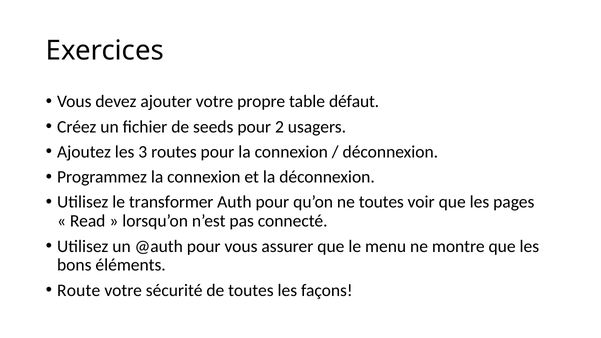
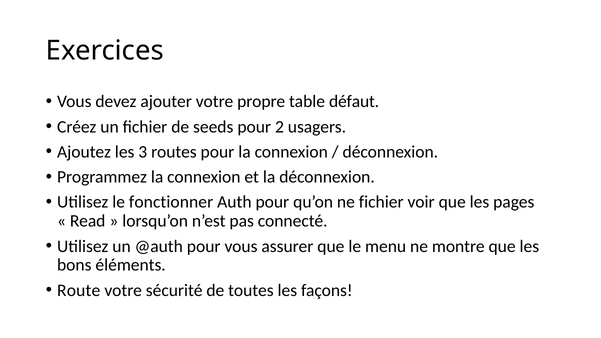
transformer: transformer -> fonctionner (171, 202)
ne toutes: toutes -> fichier (381, 202)
